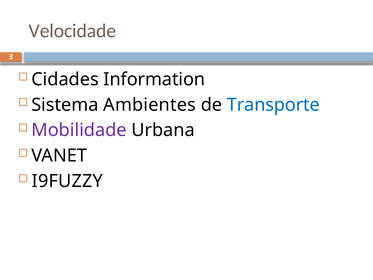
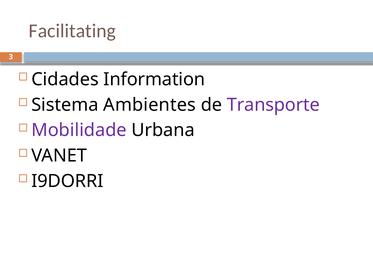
Velocidade: Velocidade -> Facilitating (72, 31)
Transporte colour: blue -> purple (273, 105)
I9FUZZY: I9FUZZY -> I9DORRI (67, 181)
